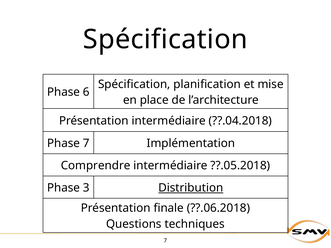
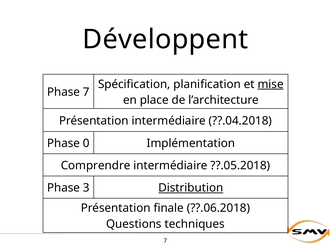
Spécification: Spécification -> Développent (165, 39)
mise underline: none -> present (271, 84)
Phase 6: 6 -> 7 (86, 92)
Phase 7: 7 -> 0 (86, 144)
